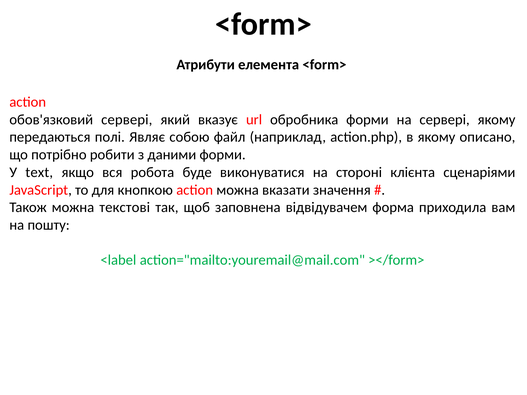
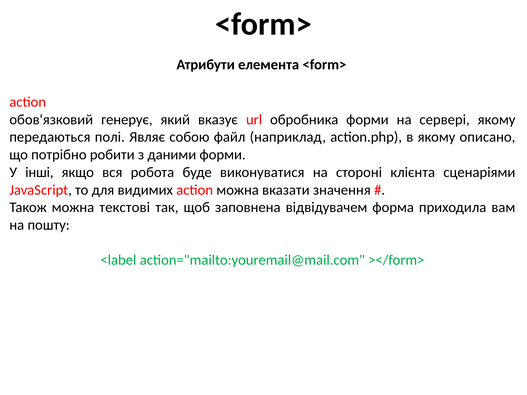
обов'язковий сервері: сервері -> генерує (127, 120)
text: text -> інші (39, 172)
кнопкою: кнопкою -> видимих (145, 190)
